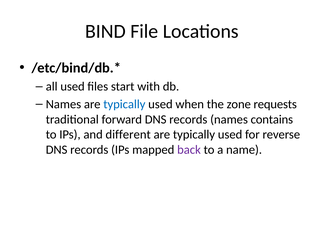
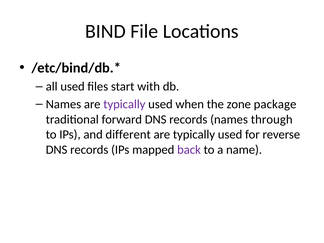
typically colour: blue -> purple (124, 104)
requests: requests -> package (275, 104)
contains: contains -> through (272, 119)
